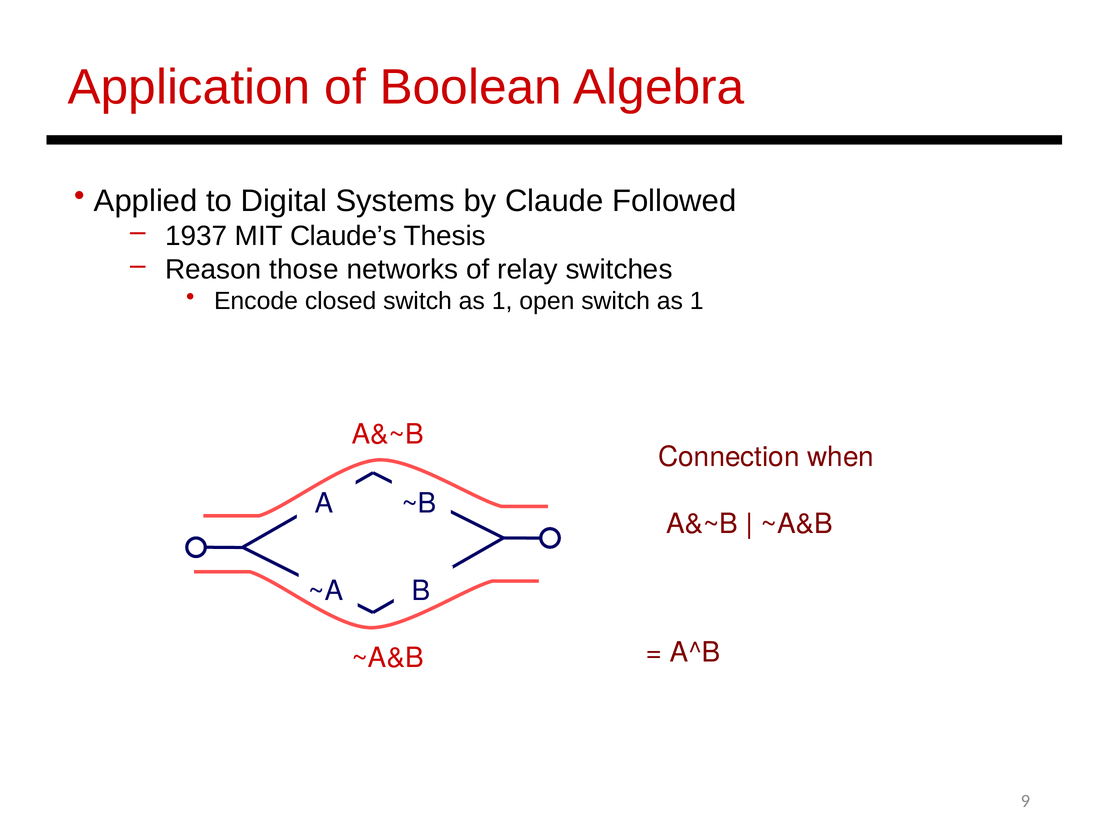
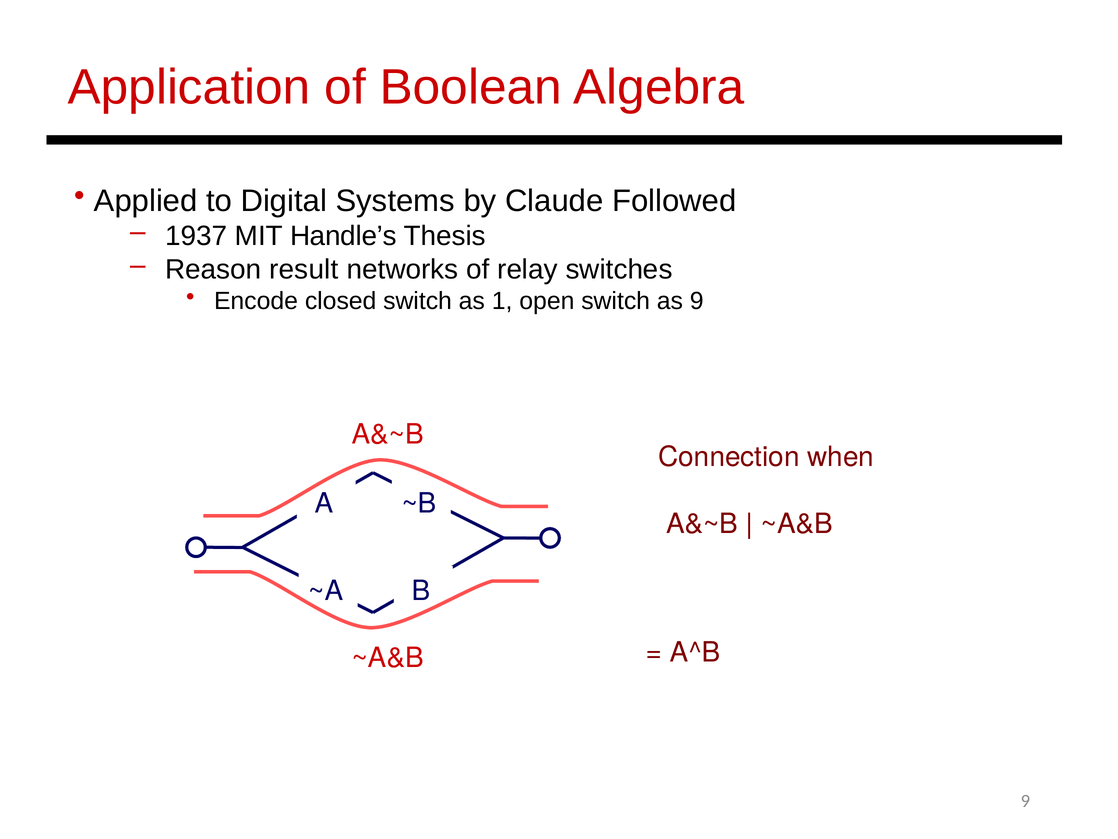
Claude’s: Claude’s -> Handle’s (343, 236)
those: those -> result (304, 270)
open switch as 1: 1 -> 9 (697, 301)
